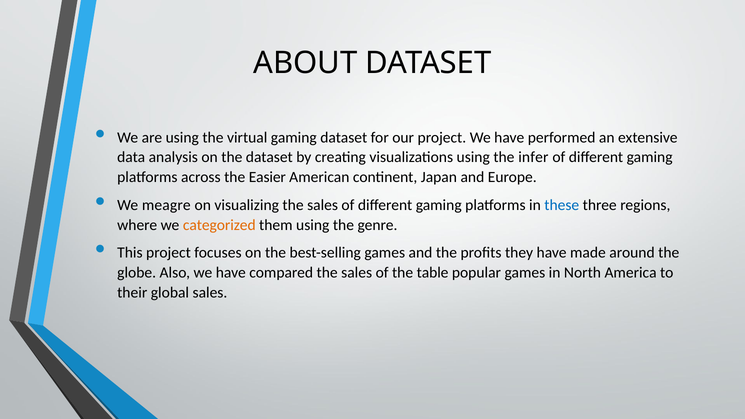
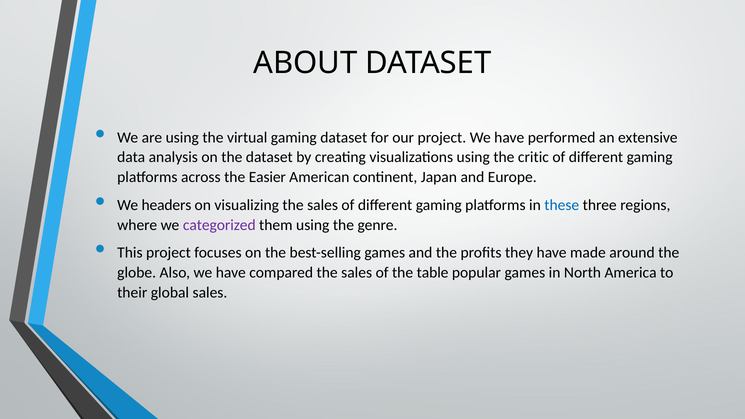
infer: infer -> critic (533, 157)
meagre: meagre -> headers (166, 205)
categorized colour: orange -> purple (219, 225)
